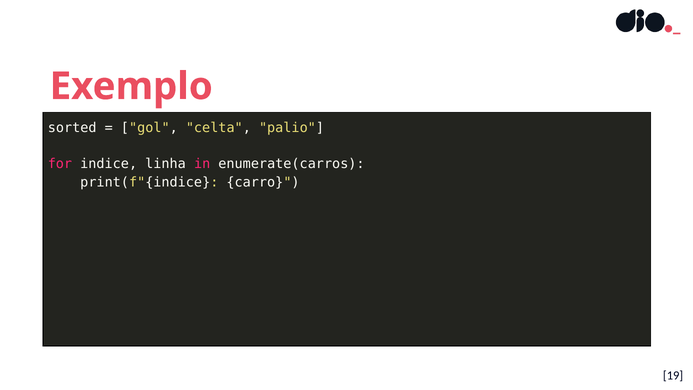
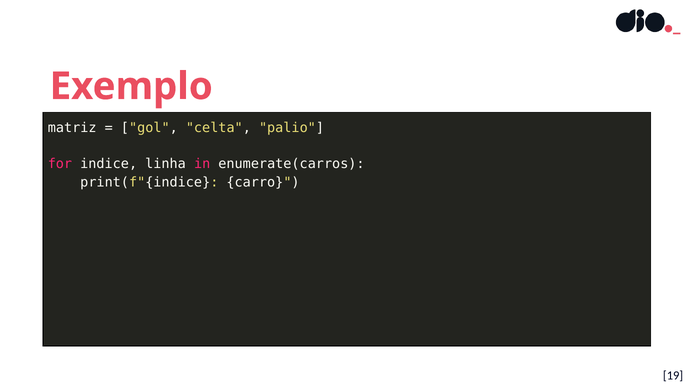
sorted: sorted -> matriz (72, 128)
